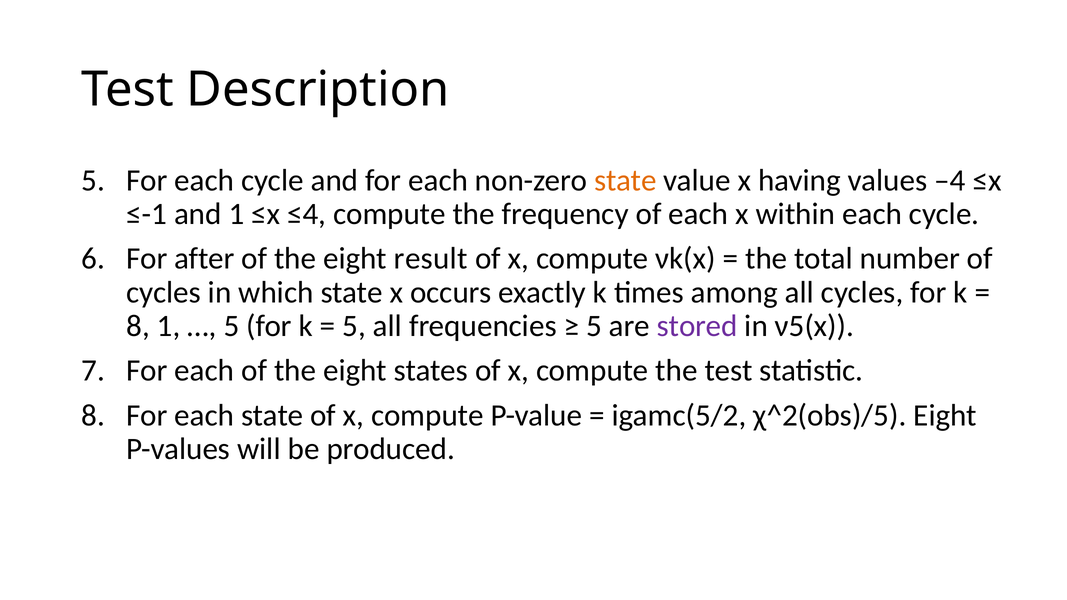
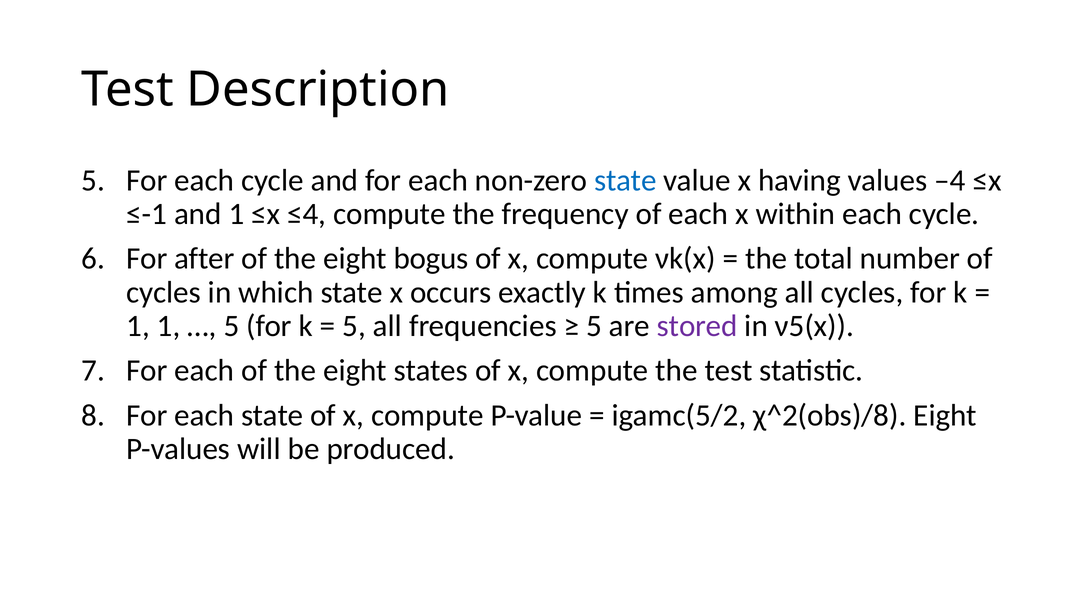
state colour: orange -> blue (625, 180)
result: result -> bogus (431, 259)
8: 8 -> 1 (138, 326)
χ^2(obs)/5: χ^2(obs)/5 -> χ^2(obs)/8 (830, 415)
